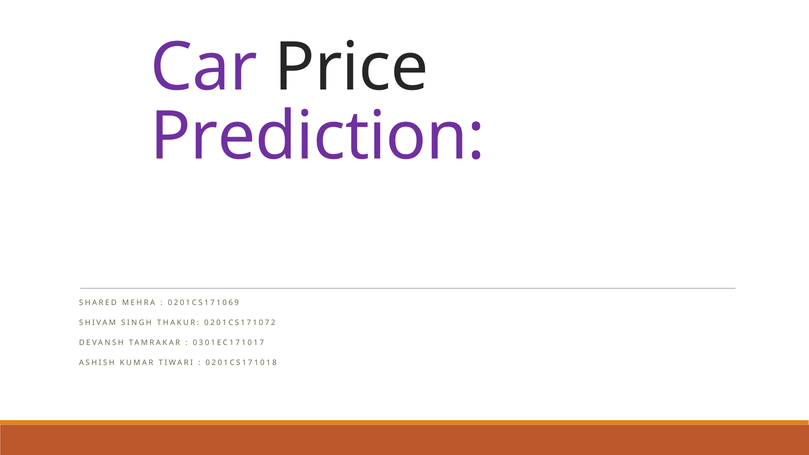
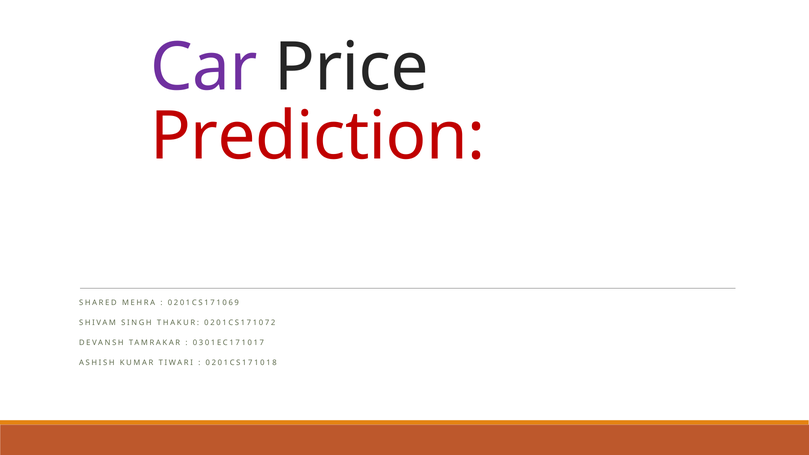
Prediction colour: purple -> red (318, 136)
